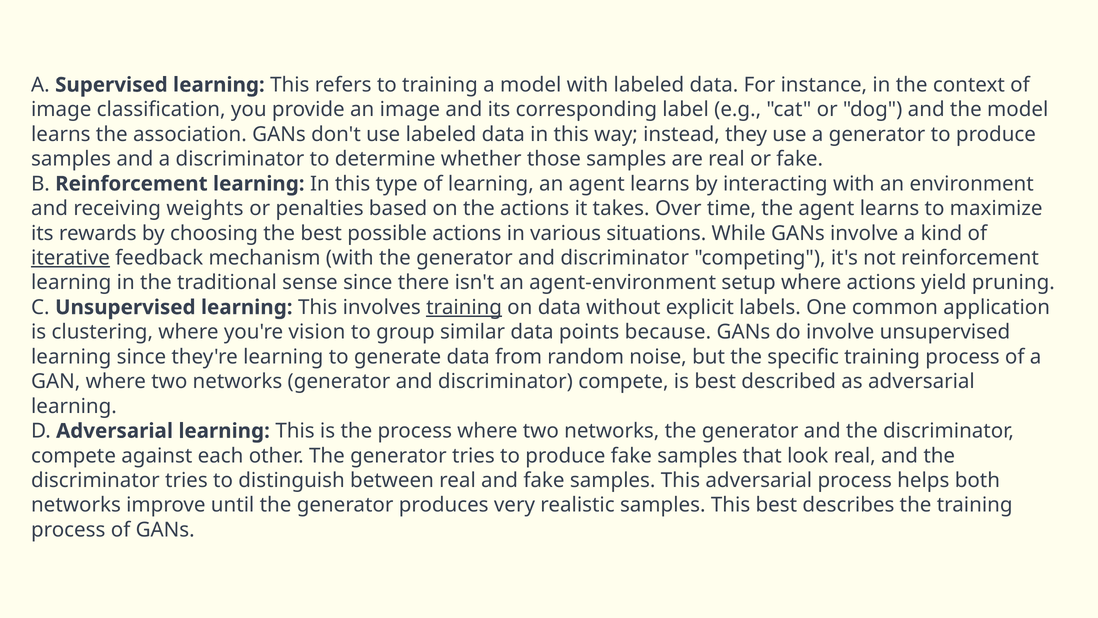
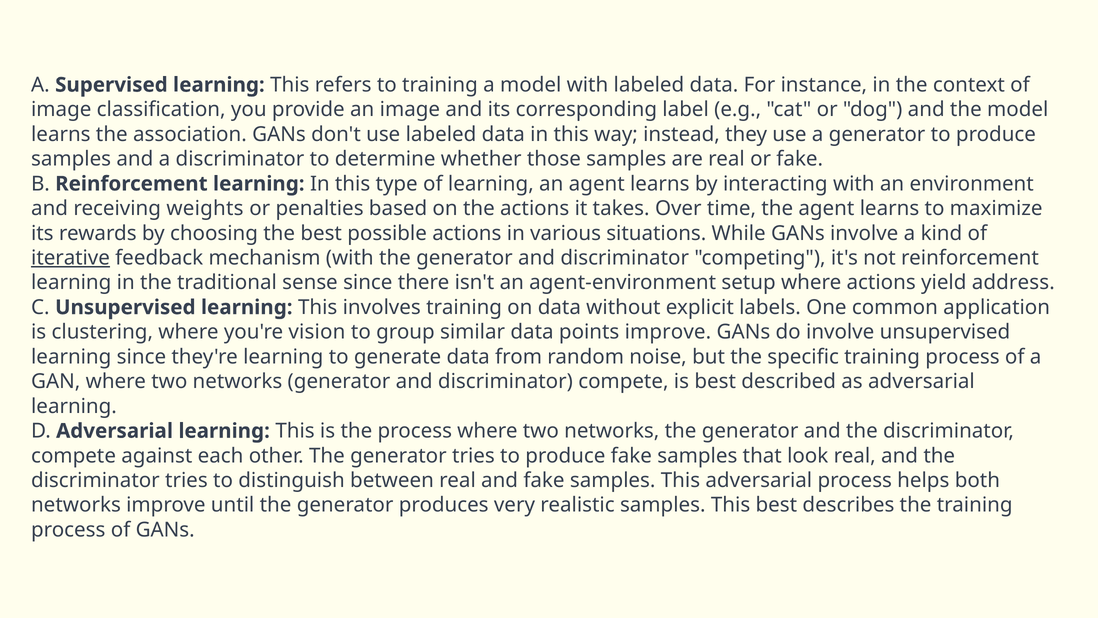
pruning: pruning -> address (1013, 282)
training underline: present -> none (464, 307)
points because: because -> improve (668, 332)
